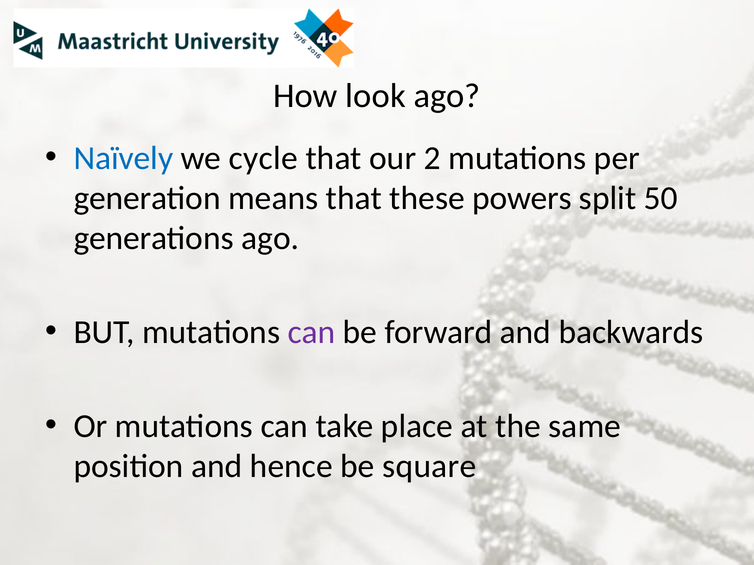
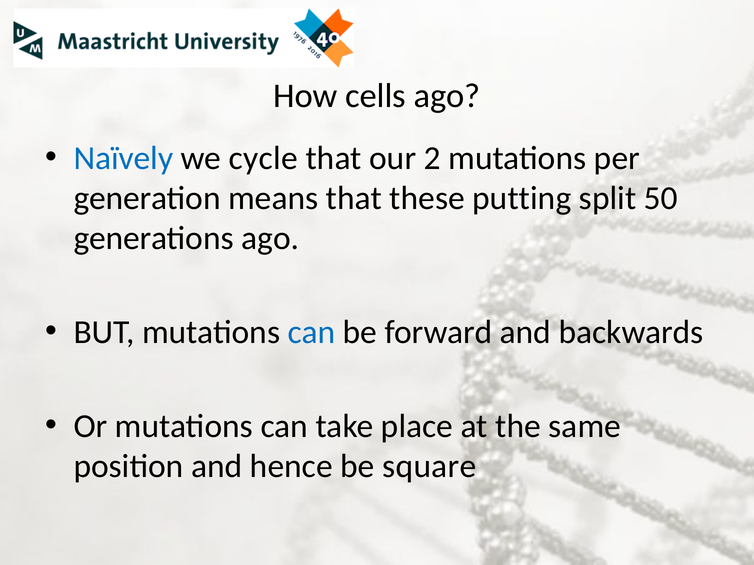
look: look -> cells (376, 96)
powers: powers -> putting (522, 198)
can colour: purple -> blue (312, 332)
